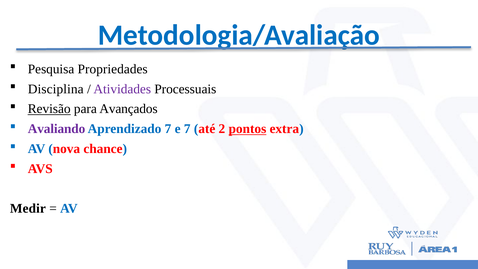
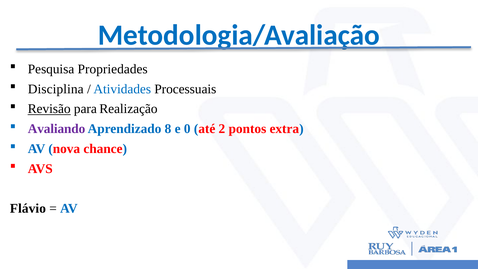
Atividades colour: purple -> blue (122, 89)
Avançados: Avançados -> Realização (128, 109)
Aprendizado 7: 7 -> 8 (168, 129)
e 7: 7 -> 0 (187, 129)
pontos underline: present -> none (247, 129)
Medir: Medir -> Flávio (28, 209)
